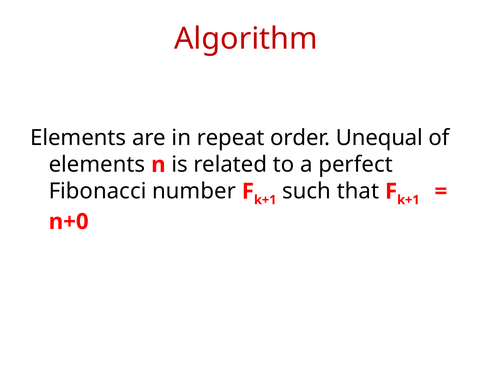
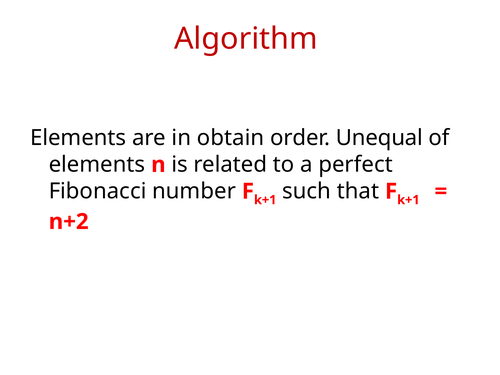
repeat: repeat -> obtain (231, 138)
n+0: n+0 -> n+2 (69, 222)
